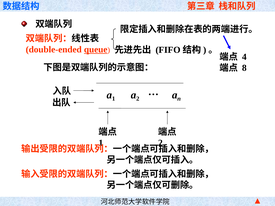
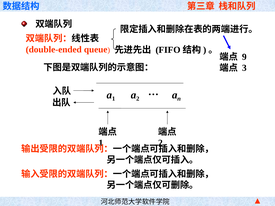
queue underline: present -> none (96, 50)
4: 4 -> 9 (244, 57)
8: 8 -> 3 (244, 68)
